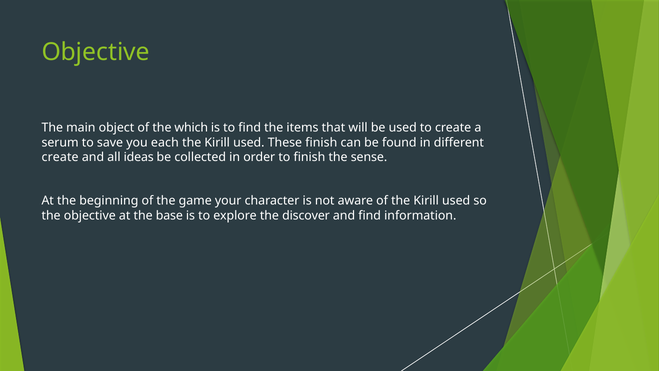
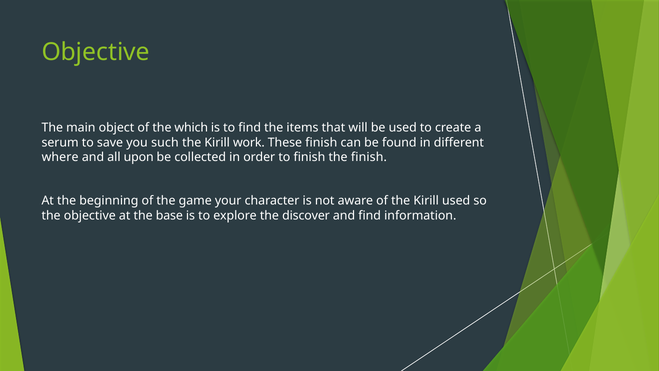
each: each -> such (165, 142)
used: used -> work (249, 142)
create: create -> where (60, 157)
ideas: ideas -> upon (139, 157)
the sense: sense -> finish (369, 157)
